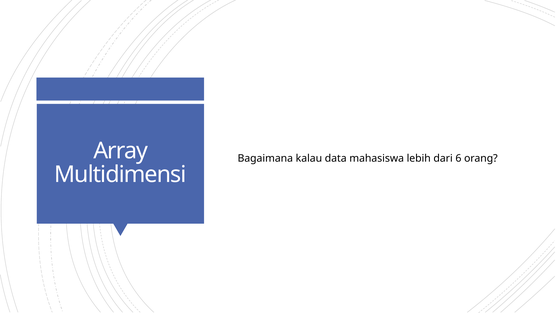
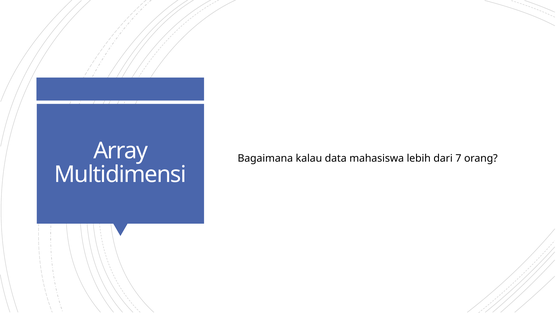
6: 6 -> 7 (458, 158)
